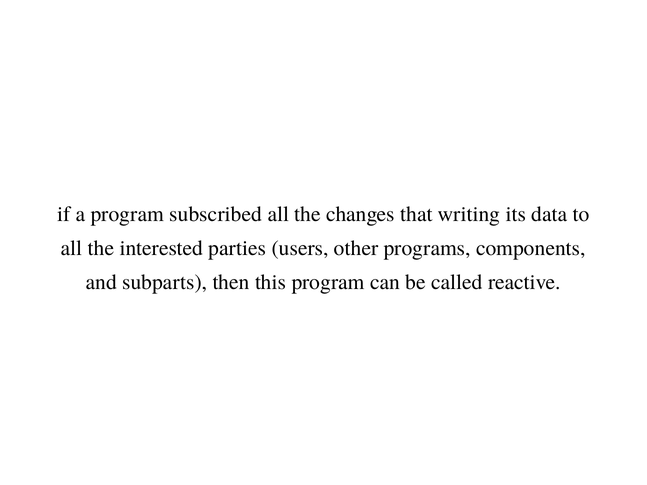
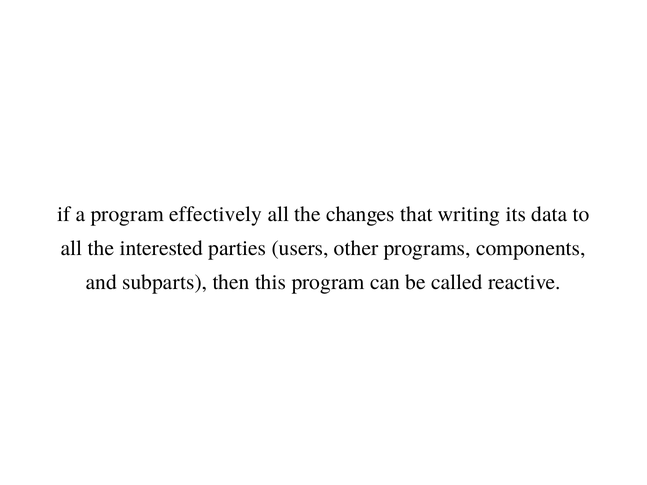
subscribed: subscribed -> effectively (216, 214)
